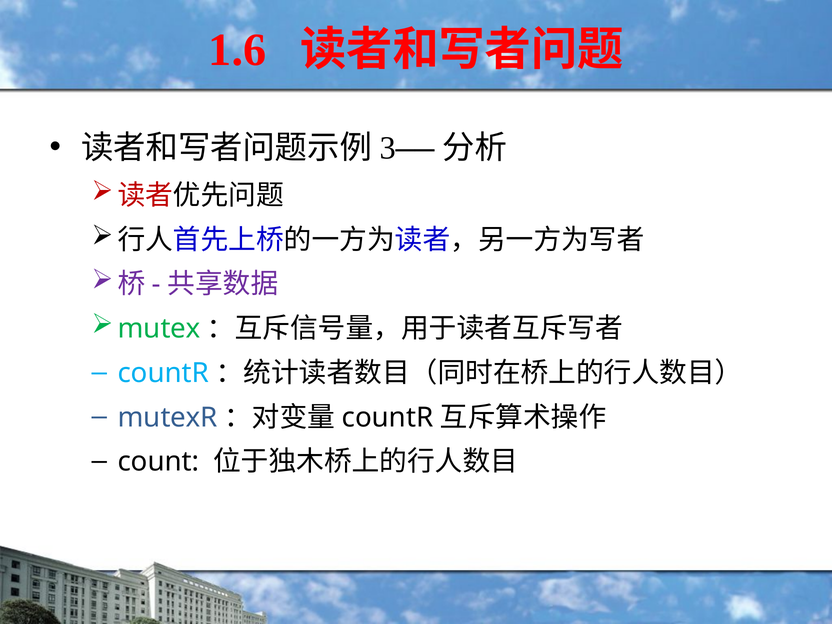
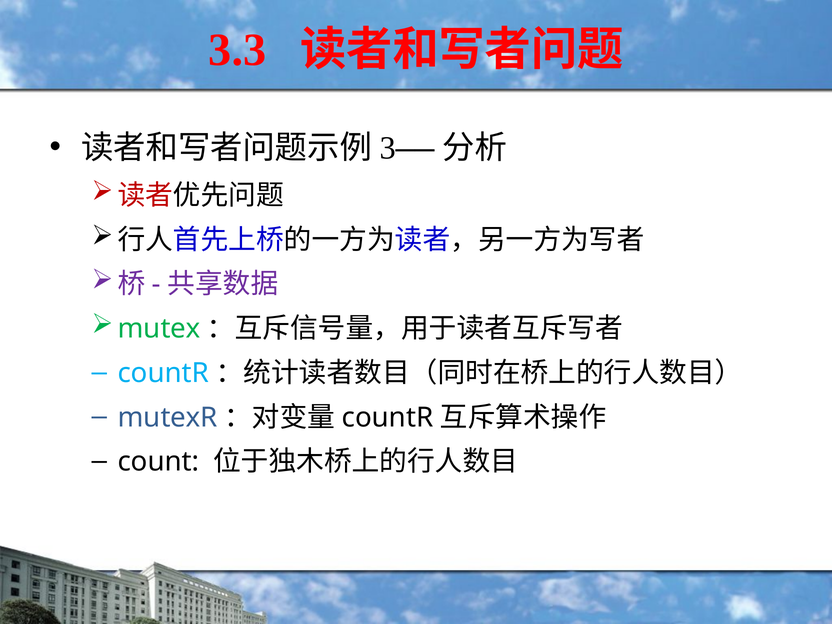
1.6: 1.6 -> 3.3 (237, 50)
